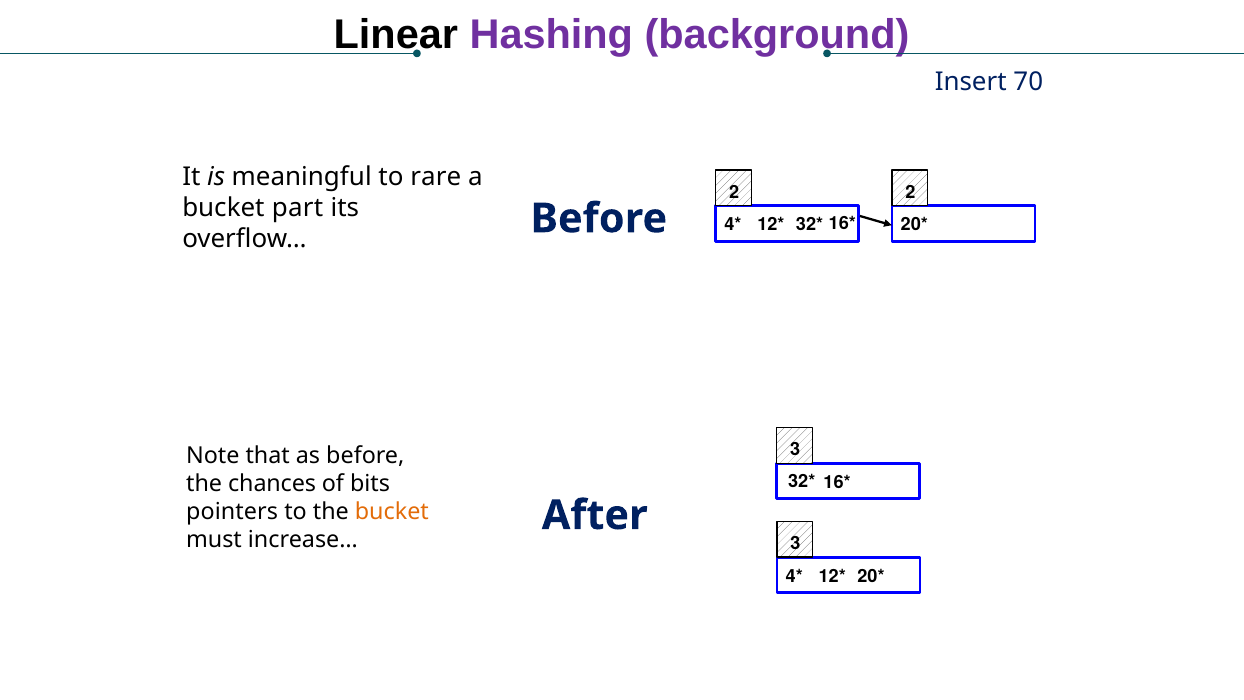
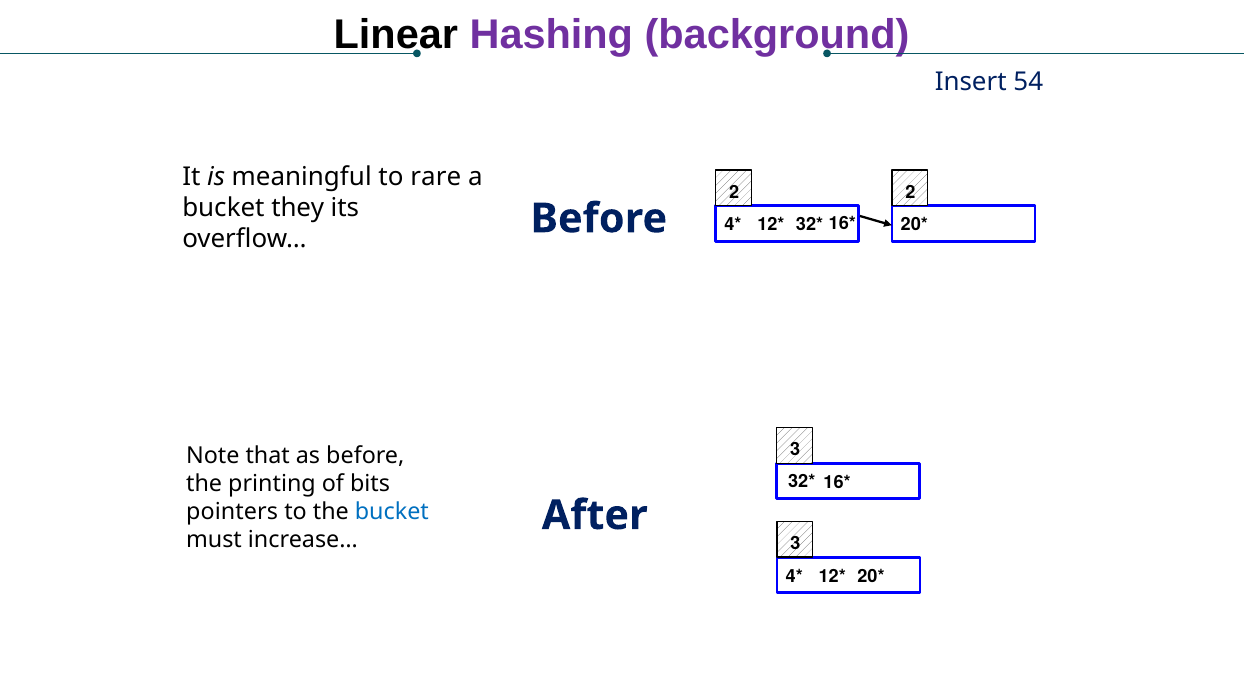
70: 70 -> 54 (1028, 82)
part: part -> they (298, 208)
chances: chances -> printing (272, 484)
bucket colour: orange -> blue (392, 512)
